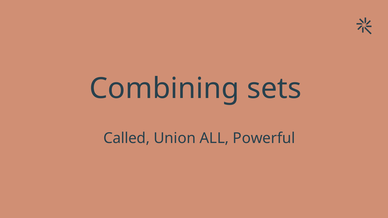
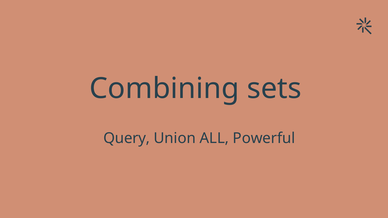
Called: Called -> Query (127, 138)
